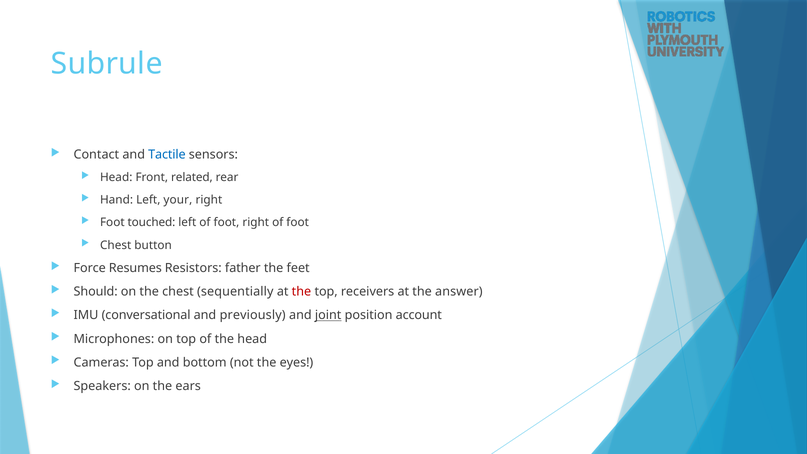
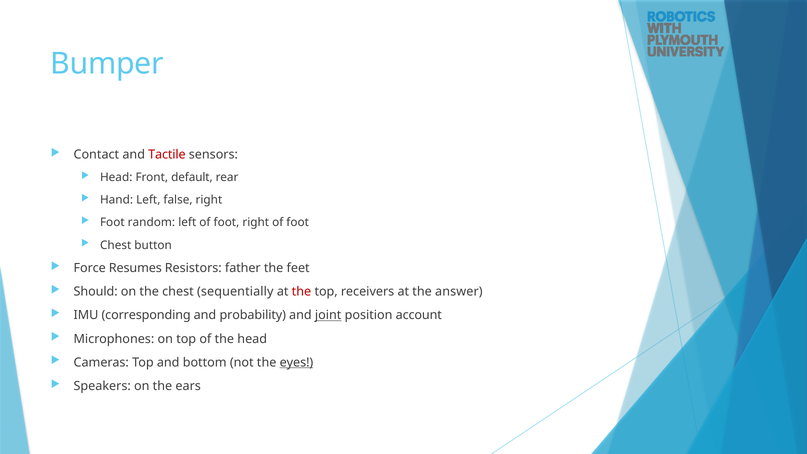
Subrule: Subrule -> Bumper (107, 64)
Tactile colour: blue -> red (167, 154)
related: related -> default (192, 177)
your: your -> false (178, 200)
touched: touched -> random (151, 223)
conversational: conversational -> corresponding (146, 315)
previously: previously -> probability (253, 315)
eyes underline: none -> present (296, 362)
